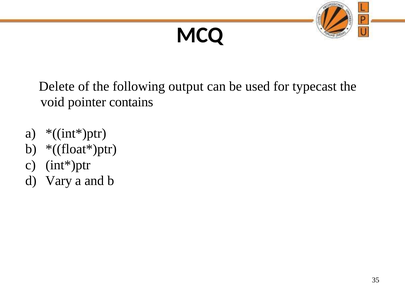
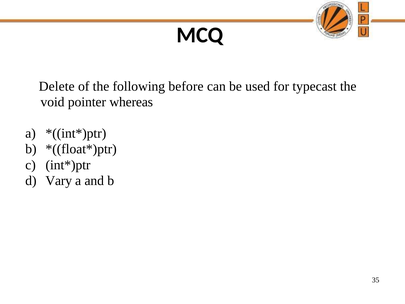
output: output -> before (186, 86)
contains: contains -> whereas (131, 102)
